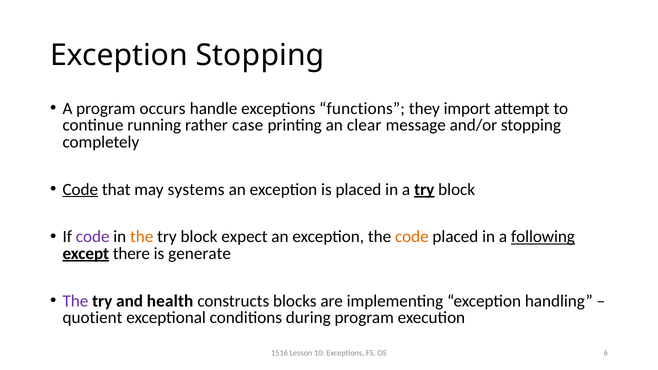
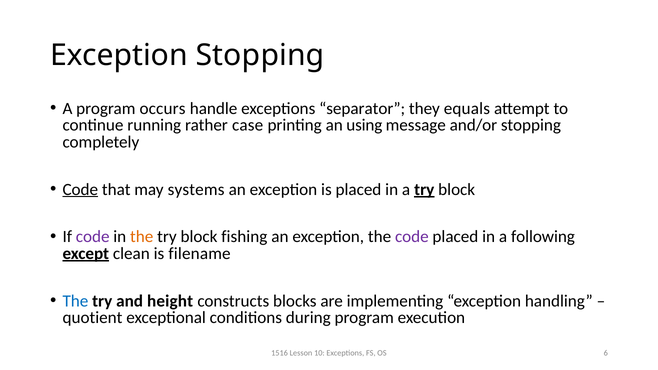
functions: functions -> separator (362, 109)
import: import -> equals (467, 109)
clear: clear -> using (364, 125)
expect: expect -> fishing (244, 237)
code colour: orange -> purple (412, 237)
following underline: present -> none (543, 237)
there: there -> clean (131, 254)
generate: generate -> filename (200, 254)
The colour: purple -> blue (75, 301)
health: health -> height (170, 301)
